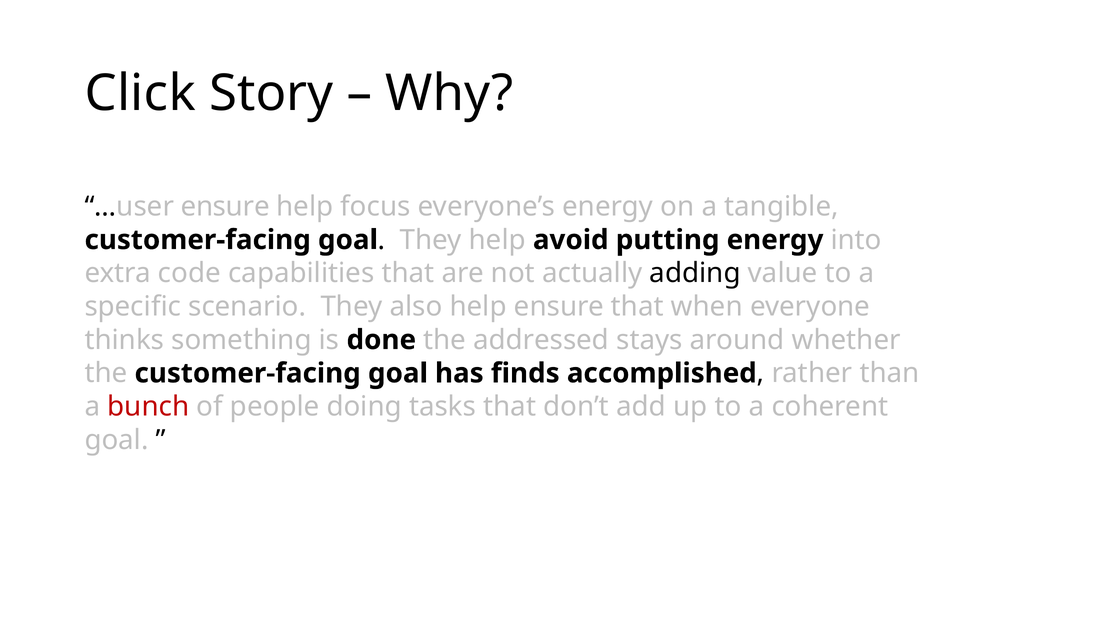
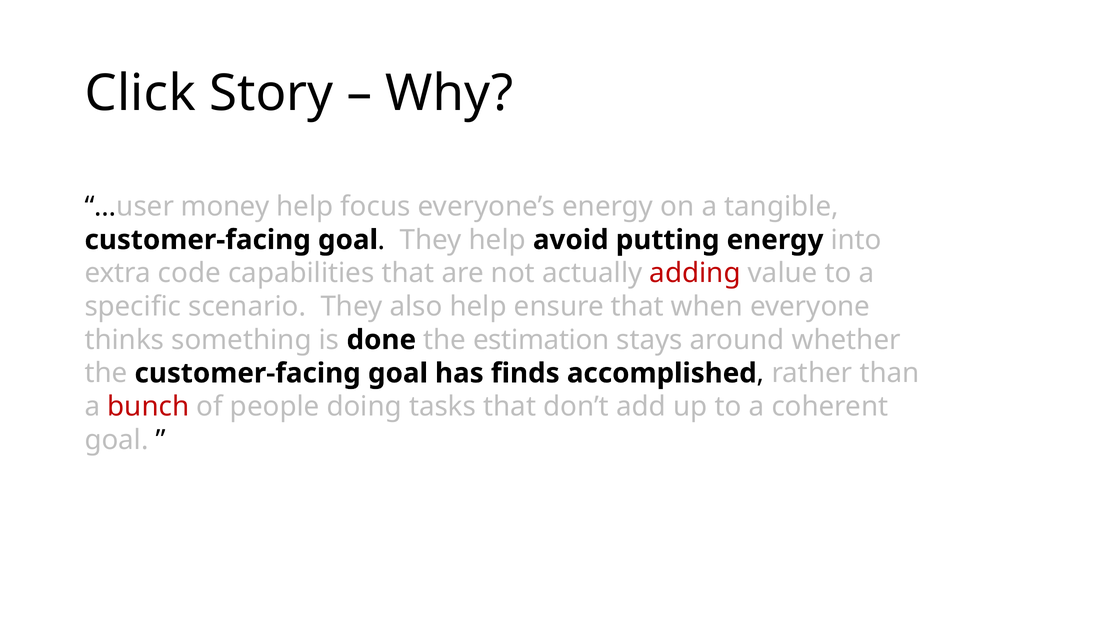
…user ensure: ensure -> money (225, 207)
adding colour: black -> red (695, 273)
addressed: addressed -> estimation (541, 340)
